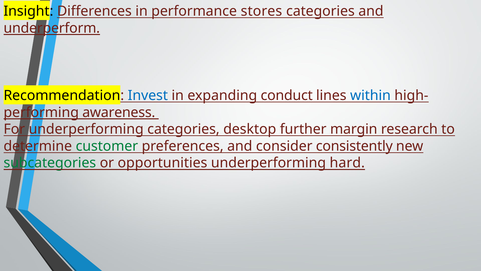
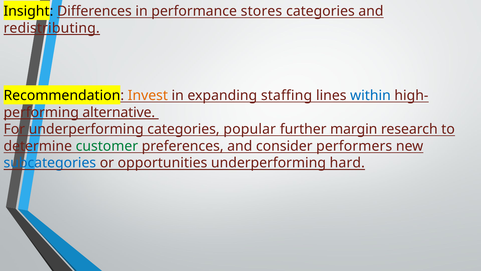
underperform: underperform -> redistributing (52, 28)
Invest colour: blue -> orange (148, 95)
conduct: conduct -> staffing (287, 95)
awareness: awareness -> alternative (119, 112)
desktop: desktop -> popular (250, 129)
consistently: consistently -> performers (354, 146)
subcategories colour: green -> blue (50, 163)
